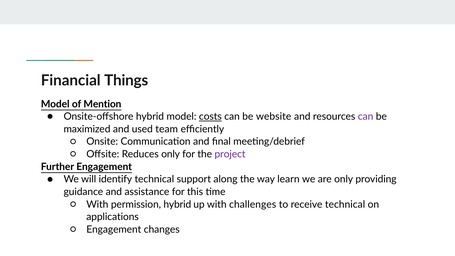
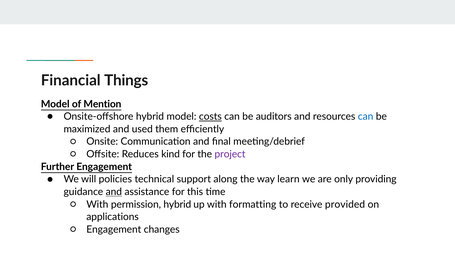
website: website -> auditors (274, 117)
can colour: purple -> blue (366, 117)
team: team -> them (167, 129)
Reduces only: only -> kind (171, 154)
identify: identify -> policies (115, 179)
and underline: none -> present (114, 192)
challenges: challenges -> formatting (253, 204)
receive technical: technical -> provided (345, 204)
